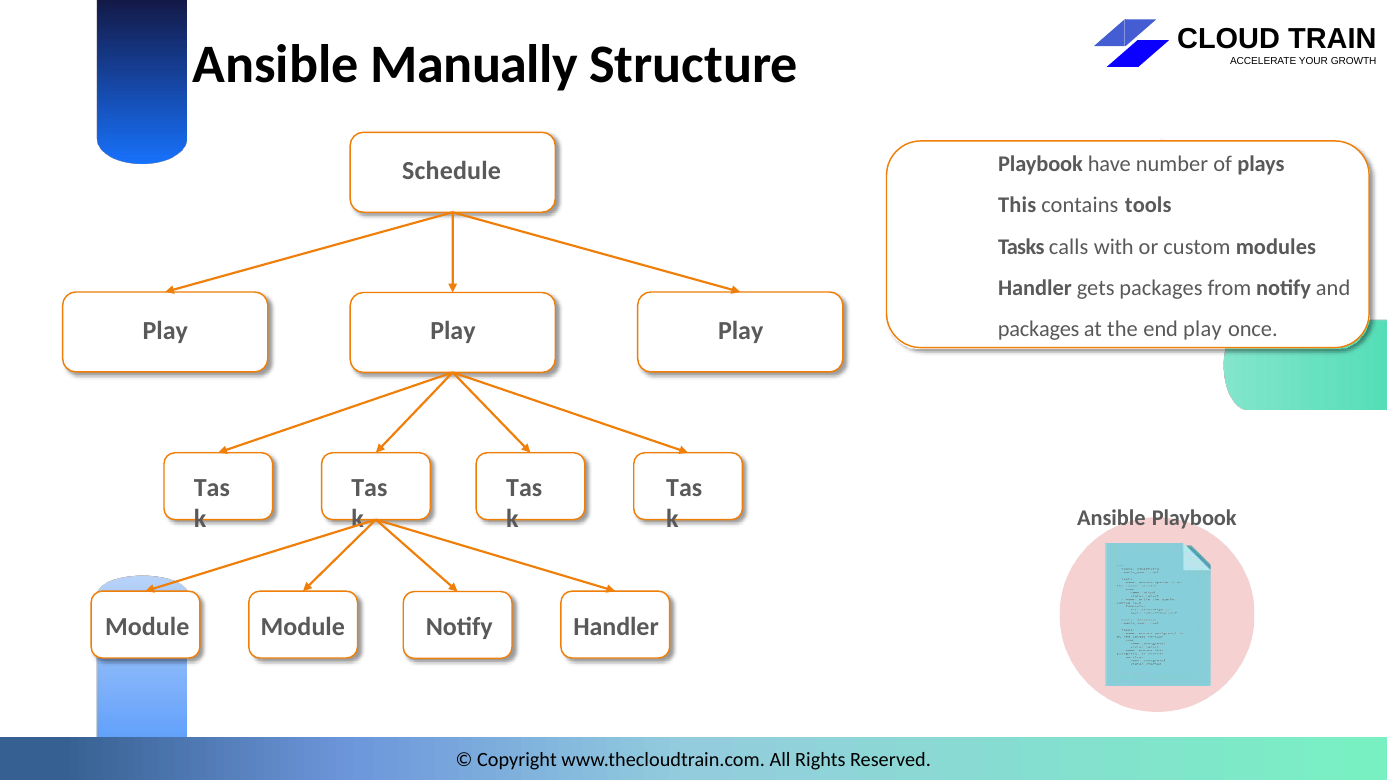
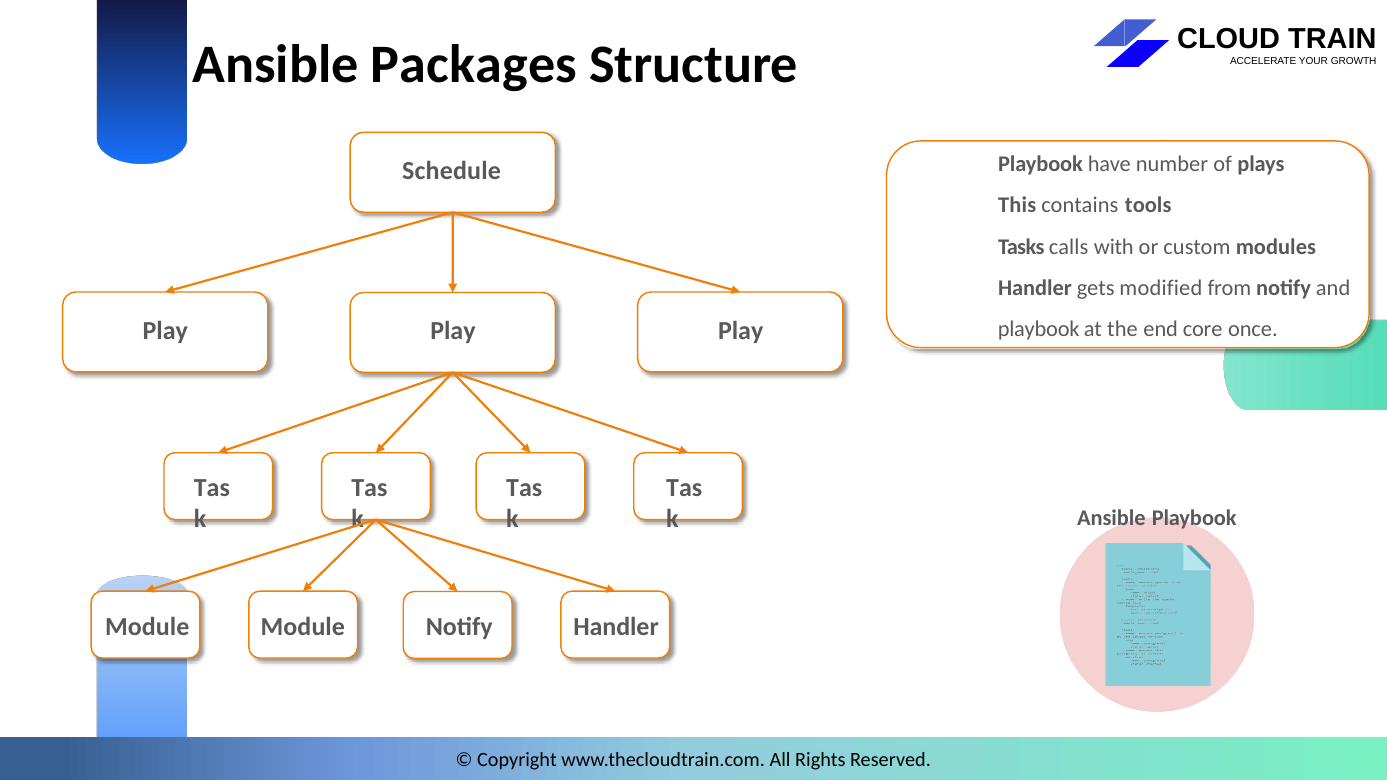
Manually: Manually -> Packages (474, 65)
gets packages: packages -> modified (1161, 288)
packages: packages -> playbook (1039, 329)
end play: play -> core (1203, 329)
